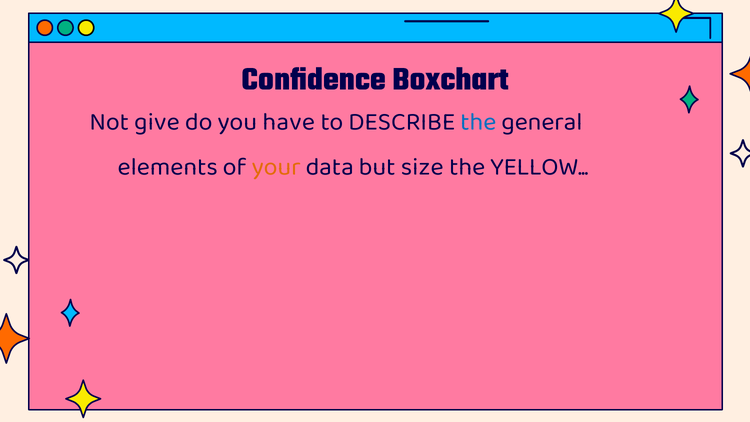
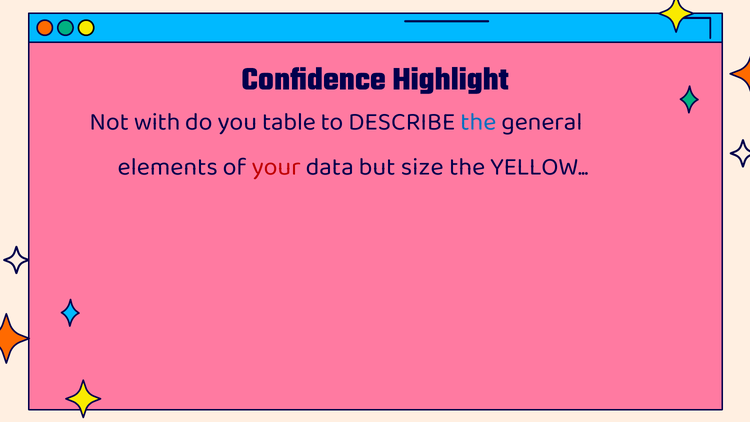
Boxchart: Boxchart -> Highlight (450, 78)
give: give -> with (157, 122)
have: have -> table (289, 122)
your colour: orange -> red (276, 167)
